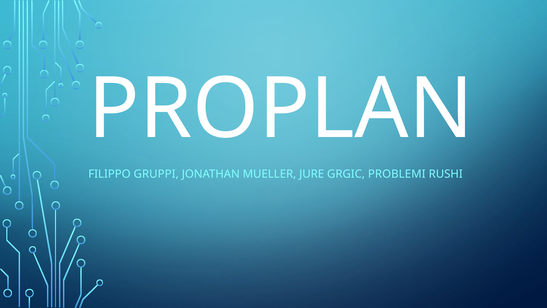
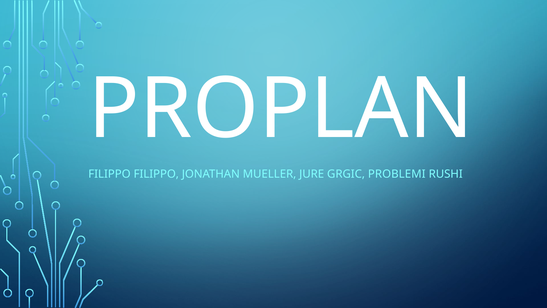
FILIPPO GRUPPI: GRUPPI -> FILIPPO (156, 174)
